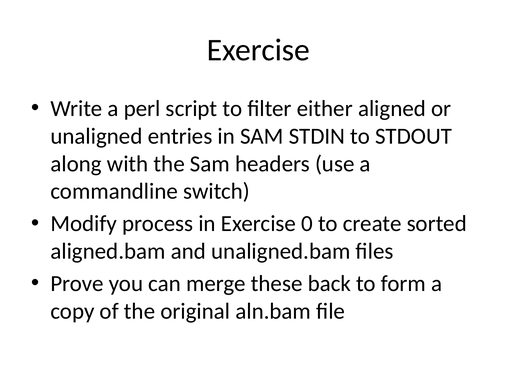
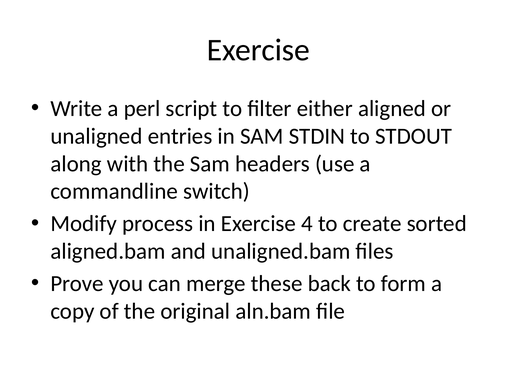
0: 0 -> 4 (307, 223)
